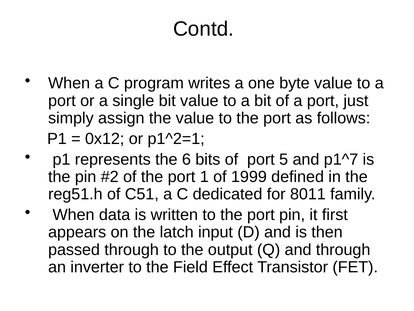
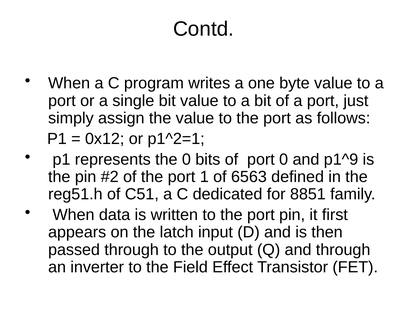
the 6: 6 -> 0 (186, 159)
port 5: 5 -> 0 (284, 159)
p1^7: p1^7 -> p1^9 (341, 159)
1999: 1999 -> 6563 (249, 177)
8011: 8011 -> 8851 (308, 194)
